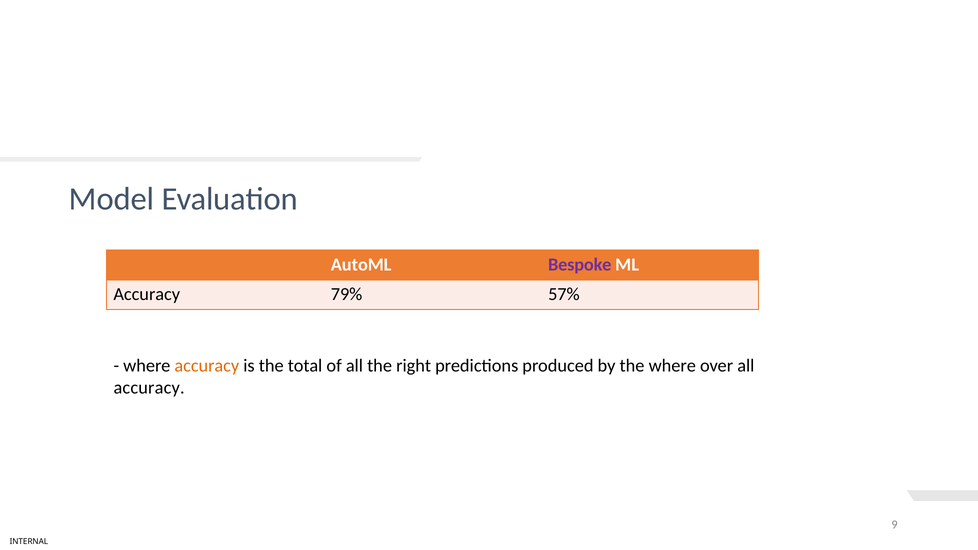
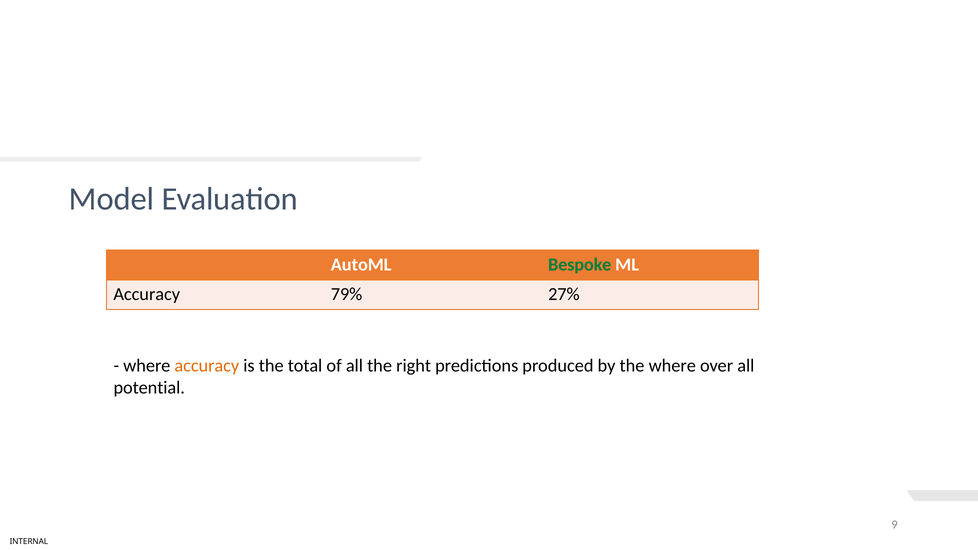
Bespoke colour: purple -> green (580, 265)
57%: 57% -> 27% (564, 294)
accuracy: accuracy -> potential (149, 388)
